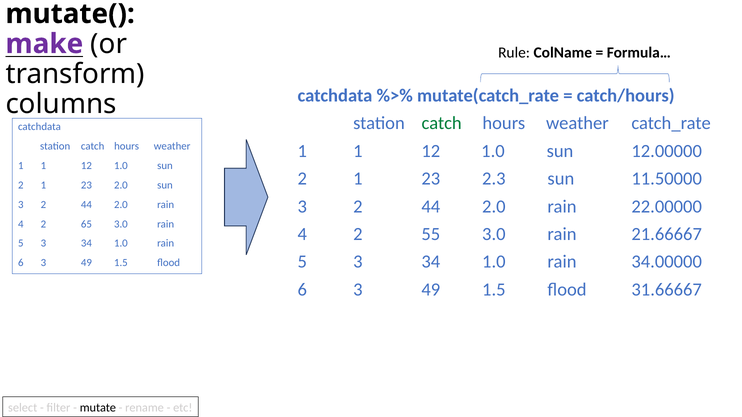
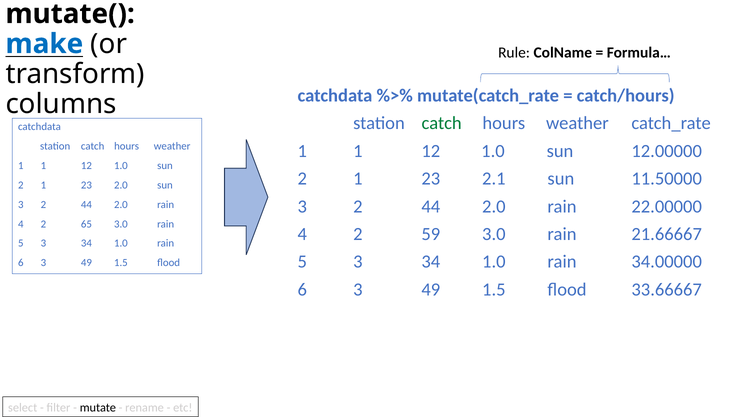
make colour: purple -> blue (44, 44)
2.3: 2.3 -> 2.1 (494, 179)
55: 55 -> 59 (431, 234)
31.66667: 31.66667 -> 33.66667 (667, 290)
